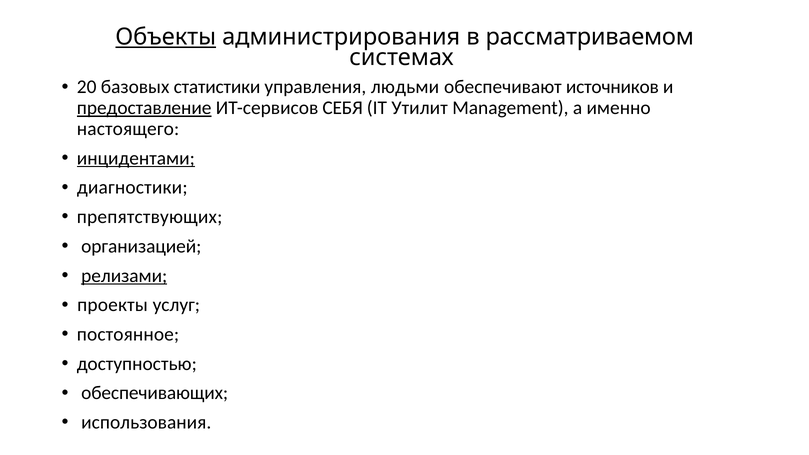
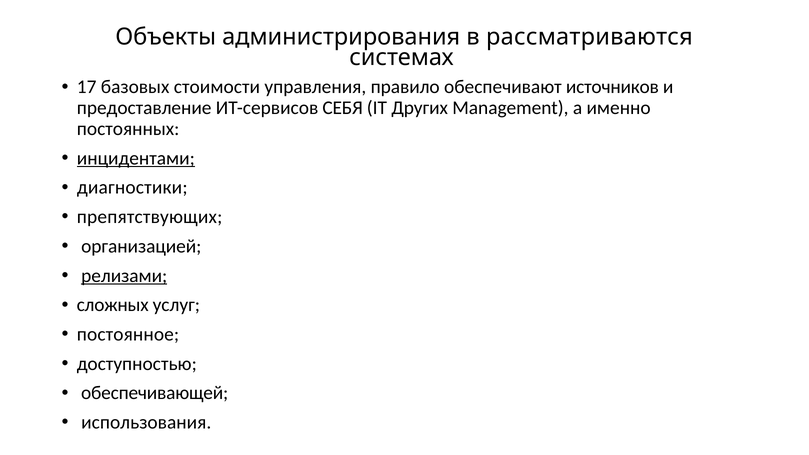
Объекты underline: present -> none (166, 37)
рассматриваемом: рассматриваемом -> рассматриваются (589, 37)
20: 20 -> 17 (87, 87)
статистики: статистики -> стоимости (217, 87)
людьми: людьми -> правило (405, 87)
предоставление underline: present -> none (144, 108)
Утилит: Утилит -> Других (420, 108)
настоящего: настоящего -> постоянных (128, 129)
проекты: проекты -> сложных (113, 305)
обеспечивающих: обеспечивающих -> обеспечивающей (155, 393)
